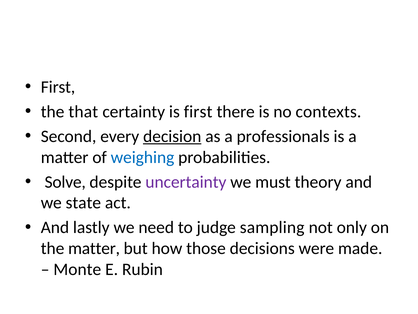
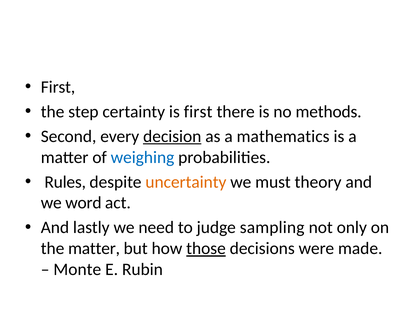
that: that -> step (83, 112)
contexts: contexts -> methods (329, 112)
professionals: professionals -> mathematics (283, 136)
Solve: Solve -> Rules (65, 182)
uncertainty colour: purple -> orange (186, 182)
state: state -> word (83, 203)
those underline: none -> present (206, 248)
